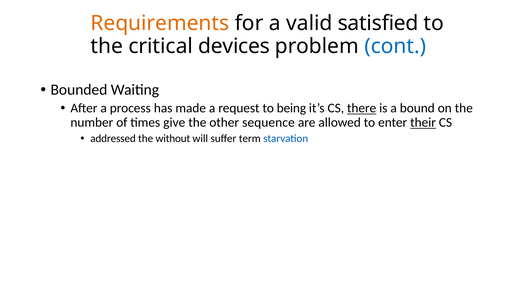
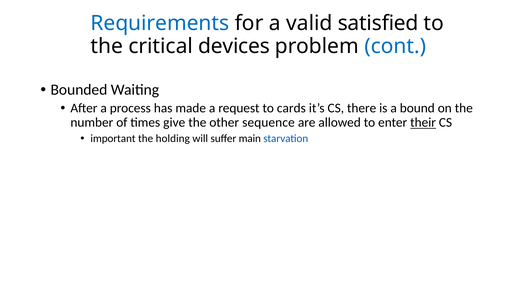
Requirements colour: orange -> blue (160, 23)
being: being -> cards (291, 108)
there underline: present -> none (362, 108)
addressed: addressed -> important (113, 139)
without: without -> holding (173, 139)
term: term -> main (250, 139)
